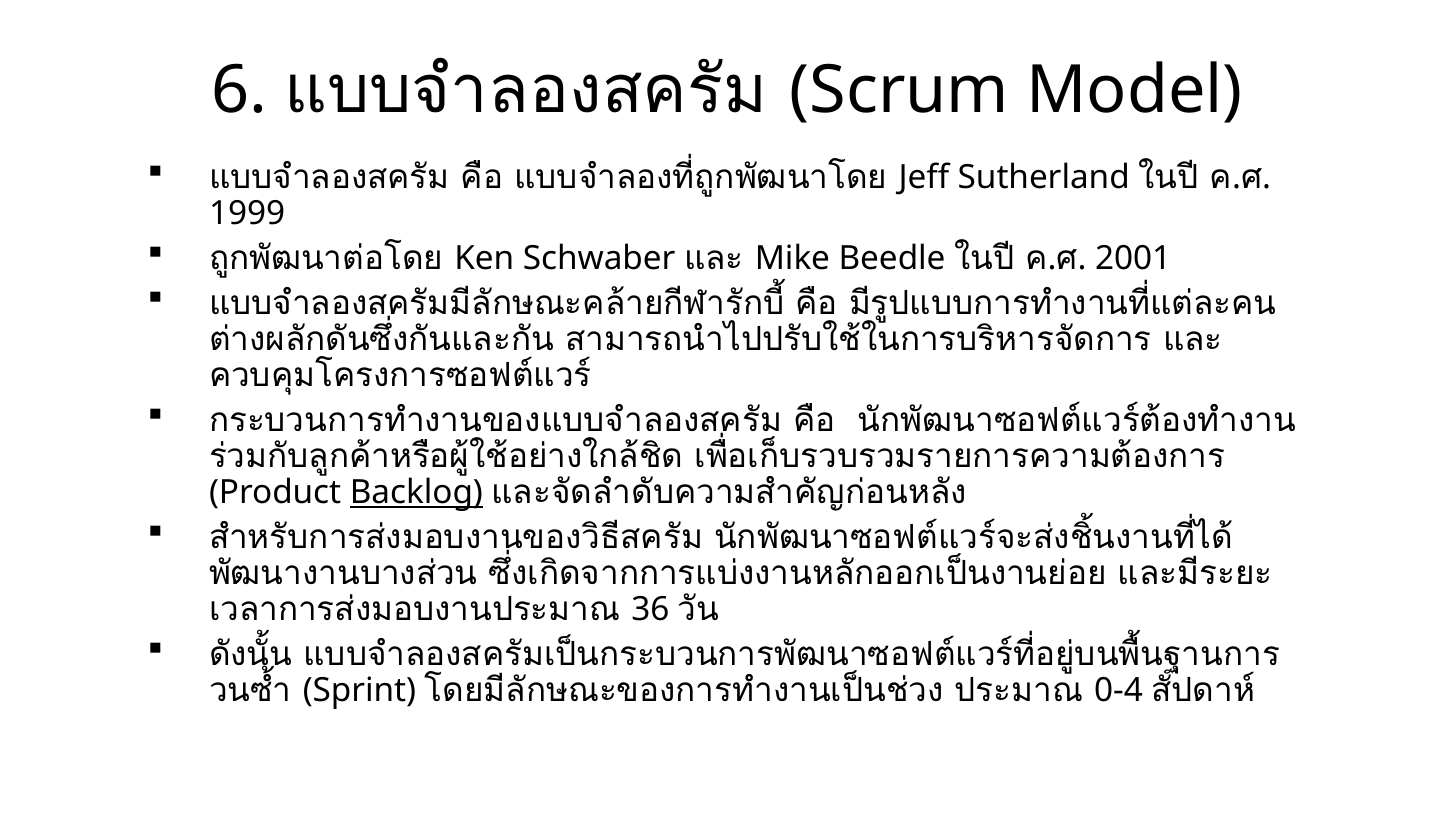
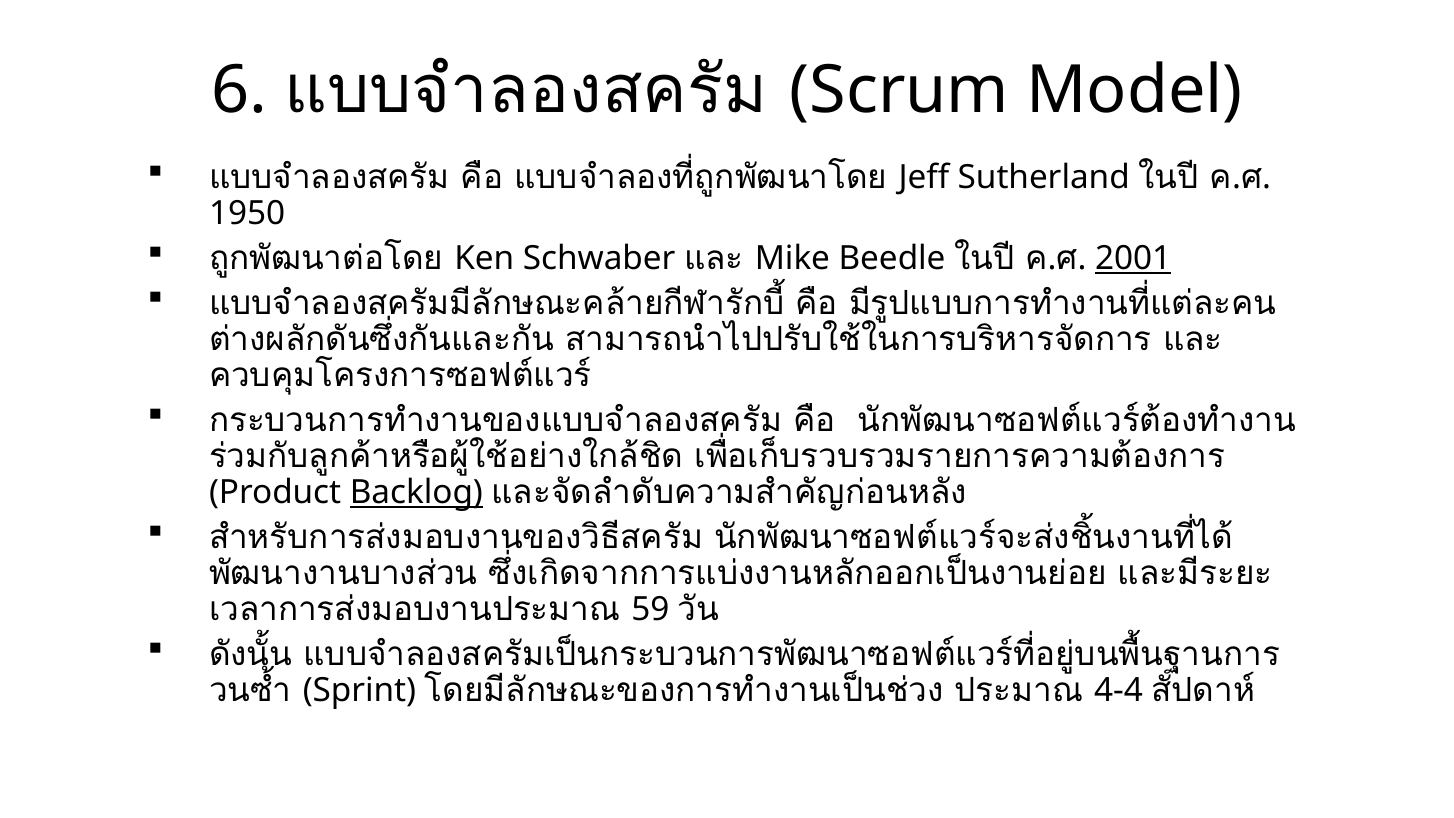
1999: 1999 -> 1950 (247, 213)
2001 underline: none -> present (1133, 258)
36: 36 -> 59 (650, 609)
0-4: 0-4 -> 4-4 (1119, 690)
